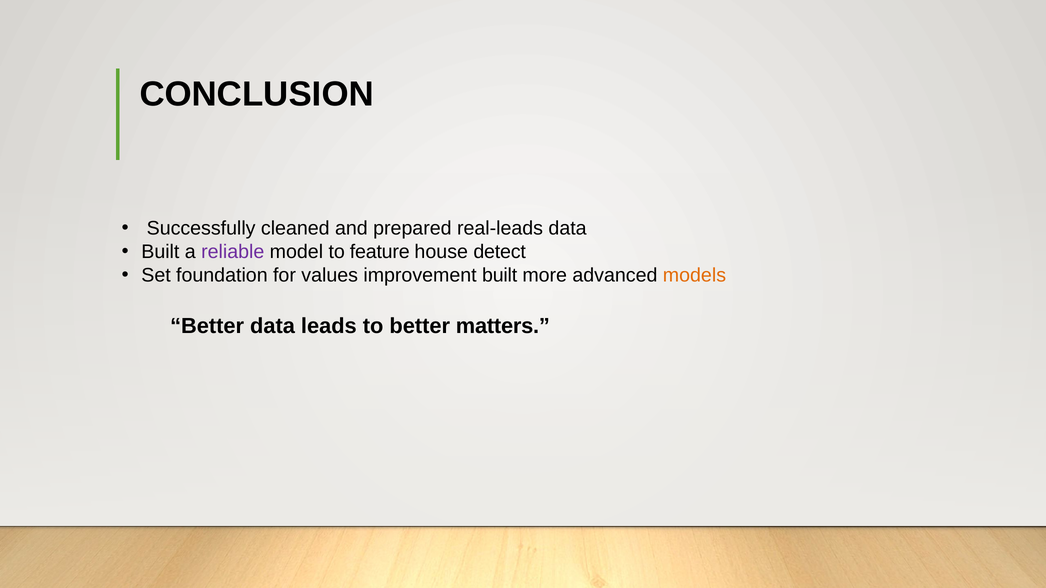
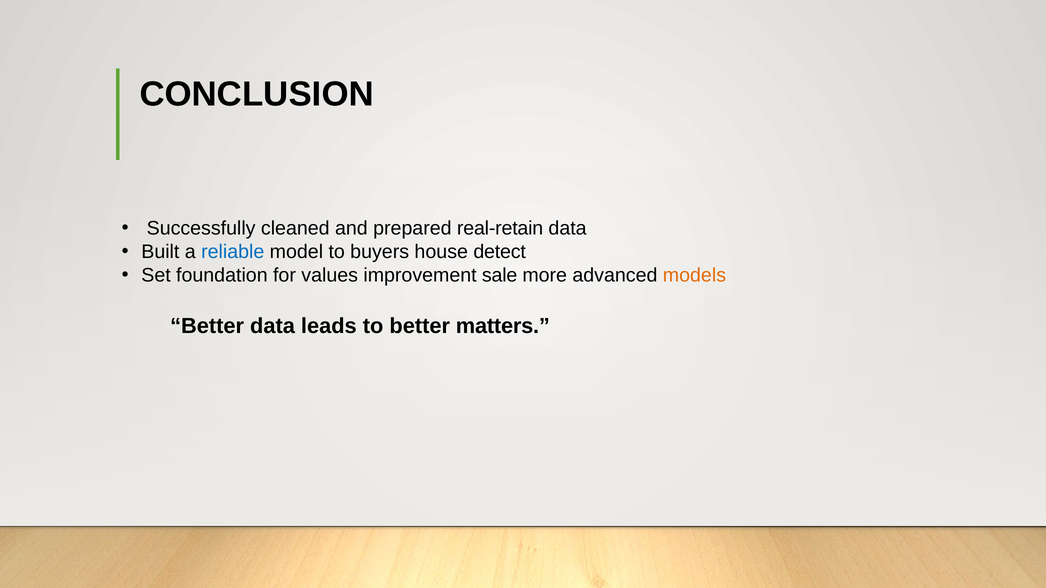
real-leads: real-leads -> real-retain (500, 228)
reliable colour: purple -> blue (233, 252)
feature: feature -> buyers (380, 252)
improvement built: built -> sale (500, 275)
